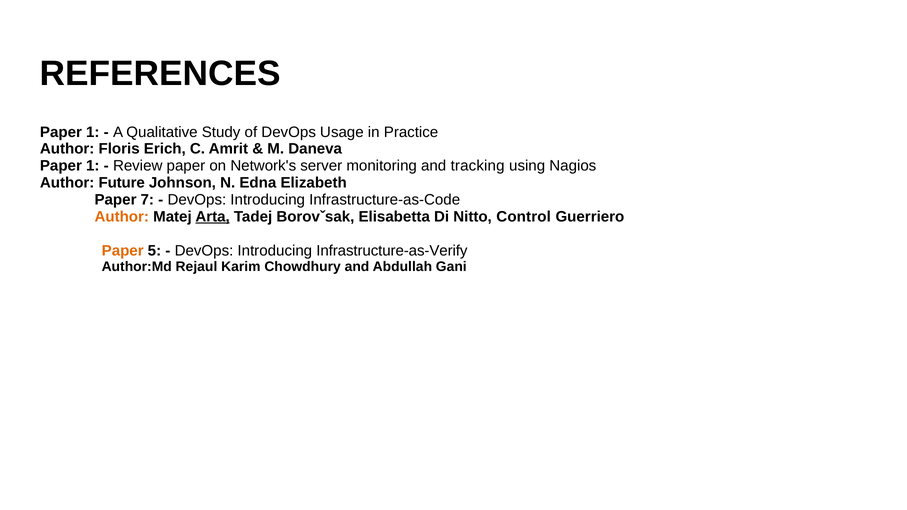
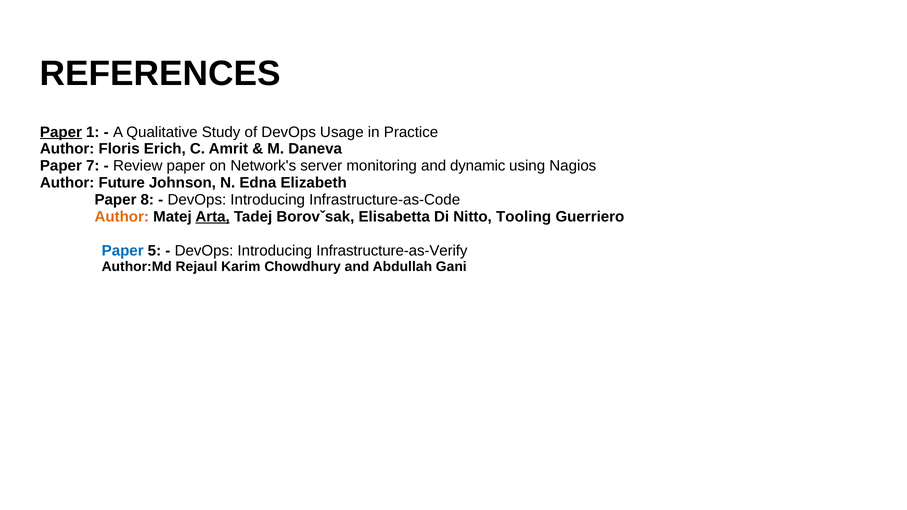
Paper underline: none -> present (61, 132)
1: 1 -> 7 (93, 166)
tracking: tracking -> dynamic (478, 166)
7: 7 -> 8 (147, 200)
Control: Control -> Tooling (524, 217)
Paper colour: orange -> blue (123, 251)
